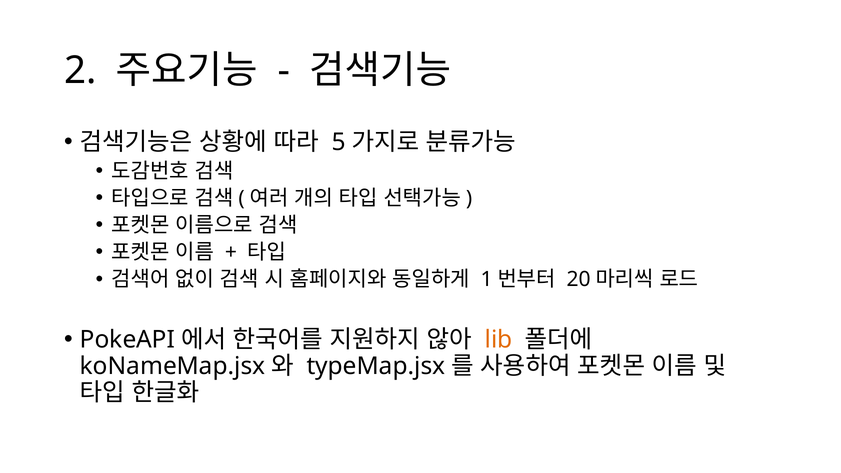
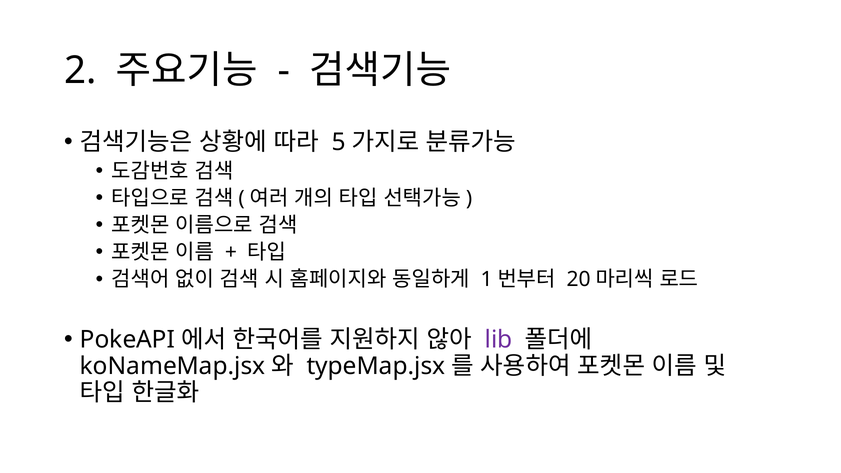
lib colour: orange -> purple (499, 340)
